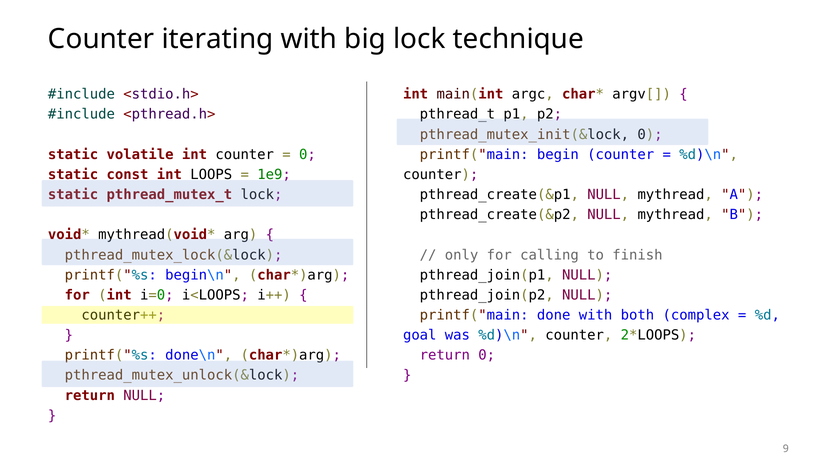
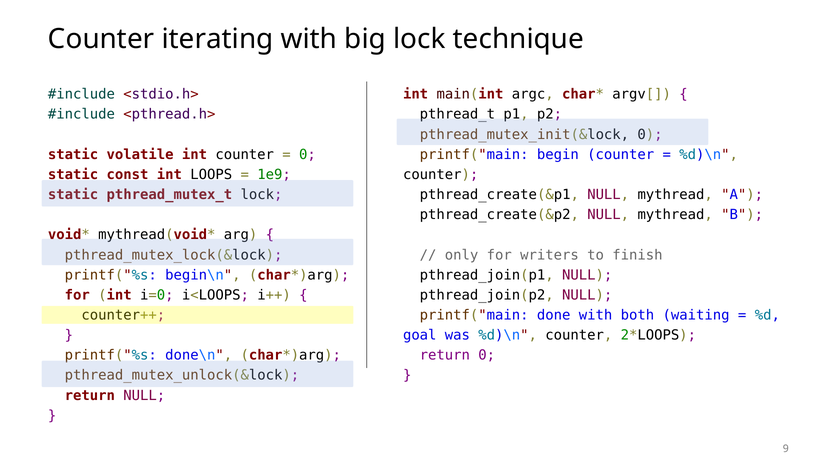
calling: calling -> writers (550, 255)
complex: complex -> waiting (696, 315)
